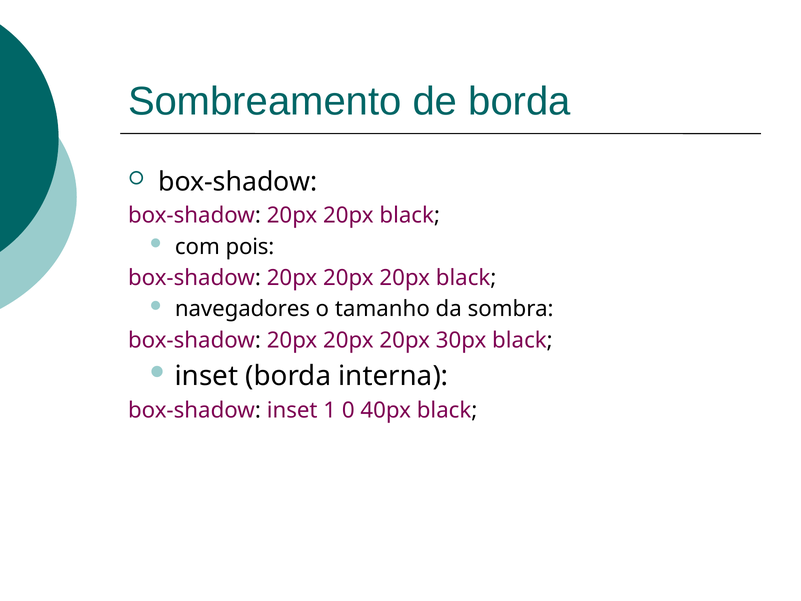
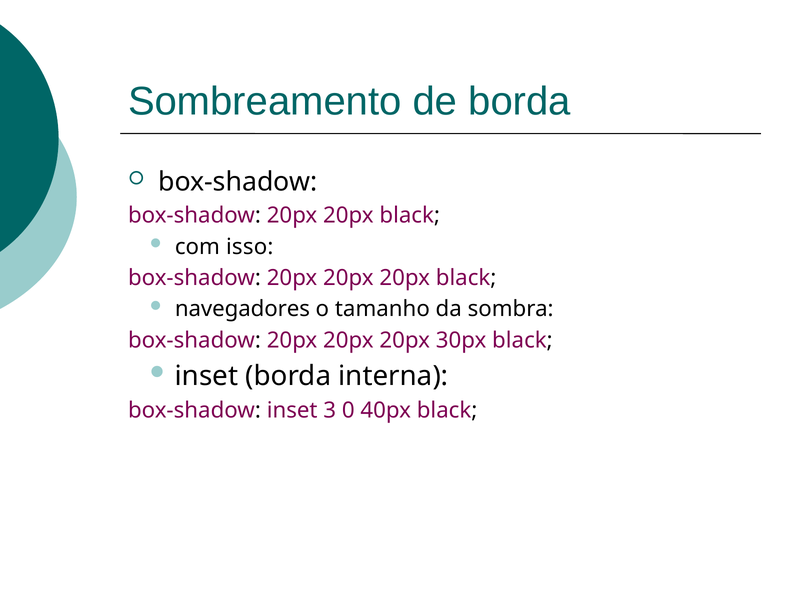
pois: pois -> isso (250, 247)
1: 1 -> 3 (330, 410)
